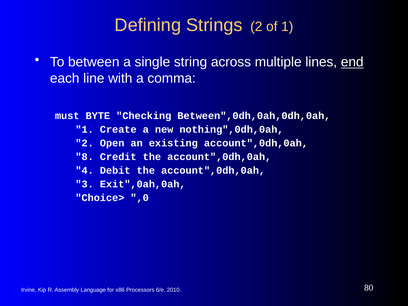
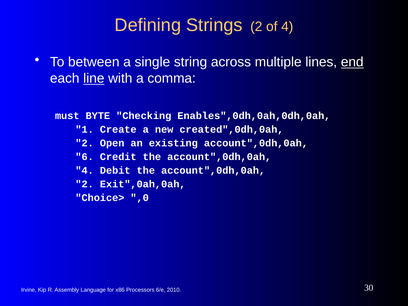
of 1: 1 -> 4 (287, 27)
line underline: none -> present (94, 78)
Between",0dh,0ah,0dh,0ah: Between",0dh,0ah,0dh,0ah -> Enables",0dh,0ah,0dh,0ah (254, 116)
nothing",0dh,0ah: nothing",0dh,0ah -> created",0dh,0ah (231, 129)
8: 8 -> 6 (85, 157)
3: 3 -> 2 (85, 184)
80: 80 -> 30 (369, 288)
